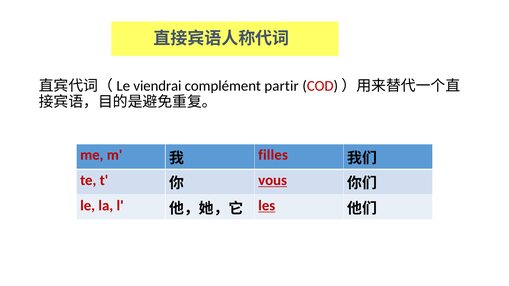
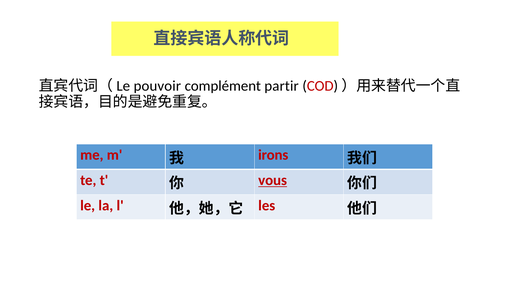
viendrai: viendrai -> pouvoir (157, 86)
filles: filles -> irons (273, 155)
les underline: present -> none (267, 206)
